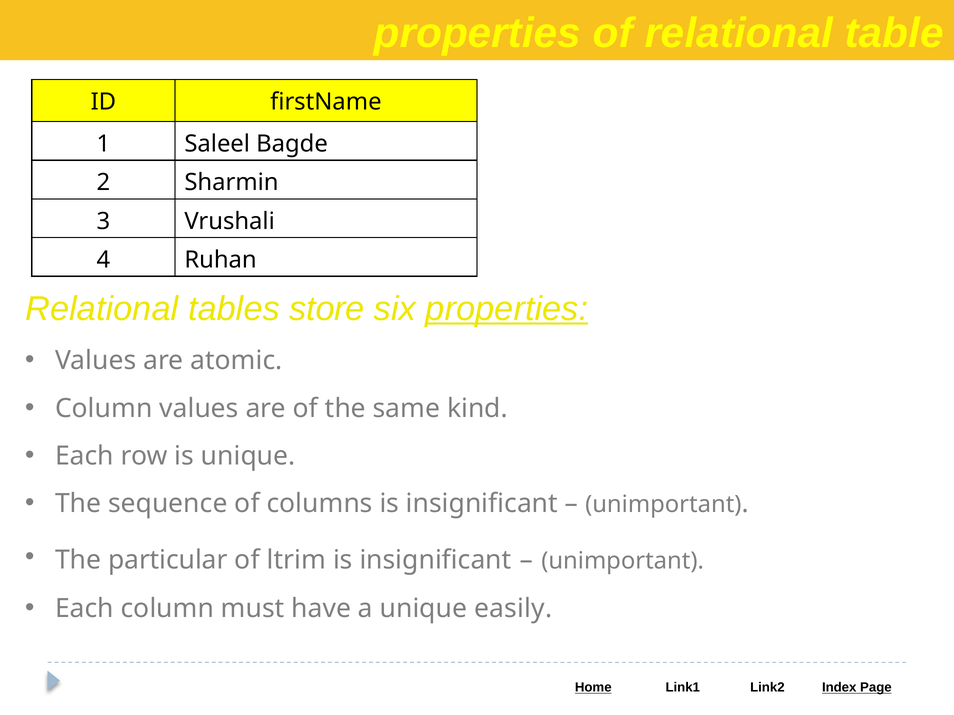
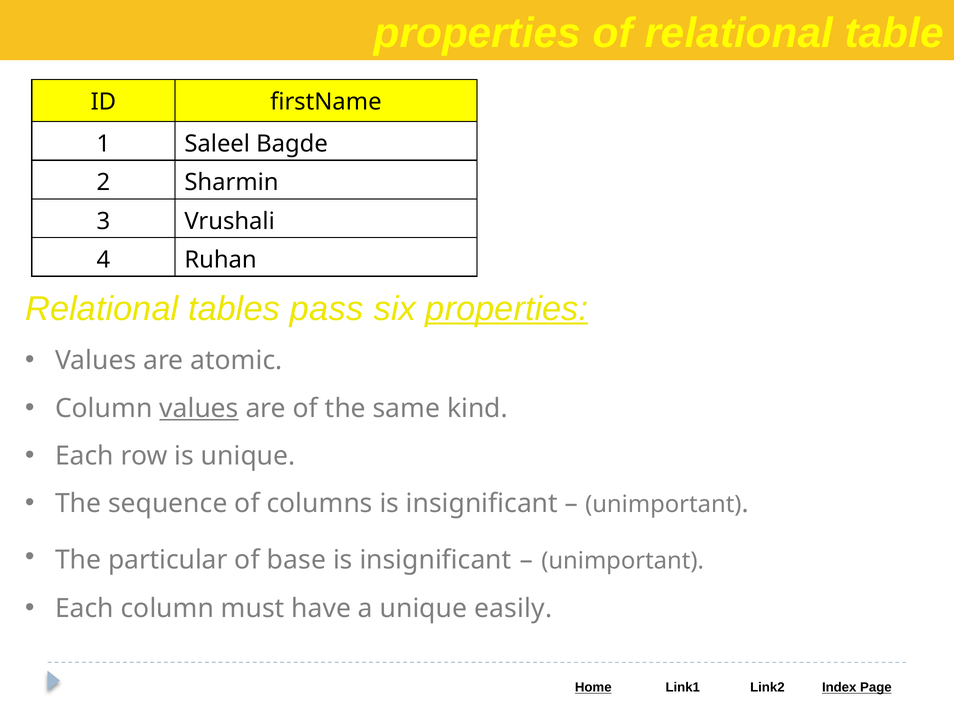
store: store -> pass (327, 309)
values underline: none -> present (199, 409)
ltrim: ltrim -> base (296, 560)
